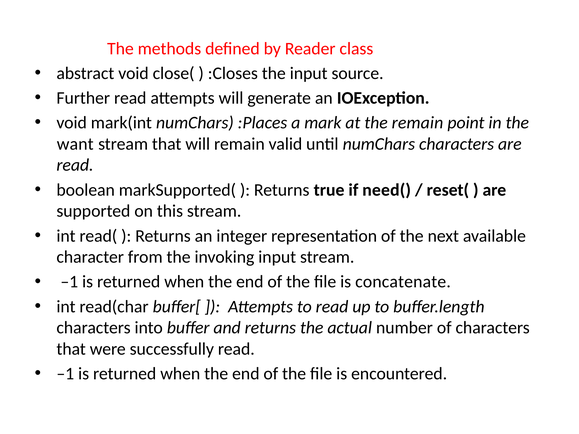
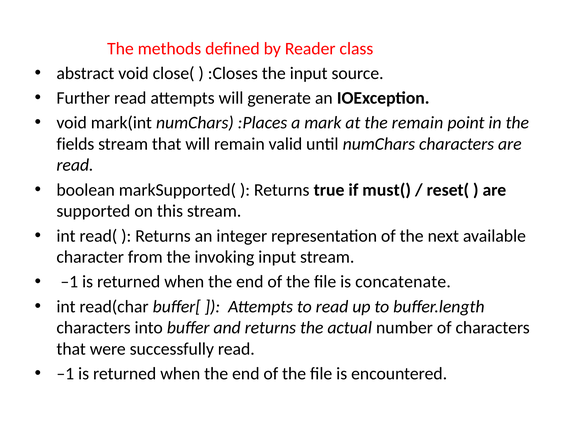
want: want -> fields (75, 144)
need(: need( -> must( (387, 190)
